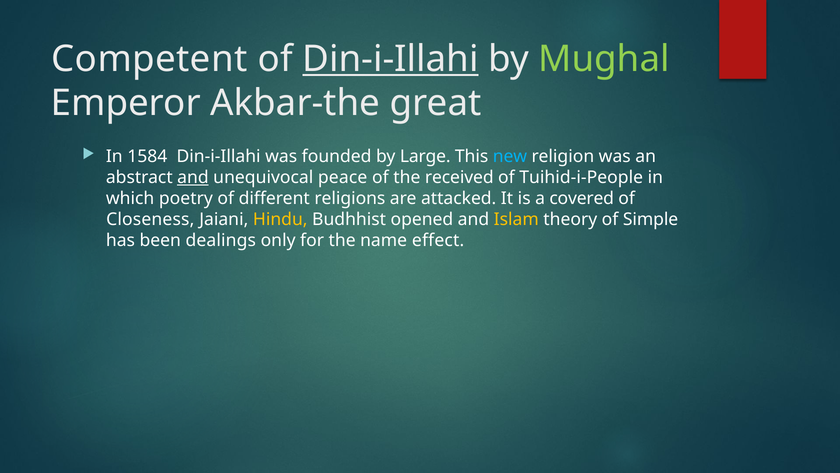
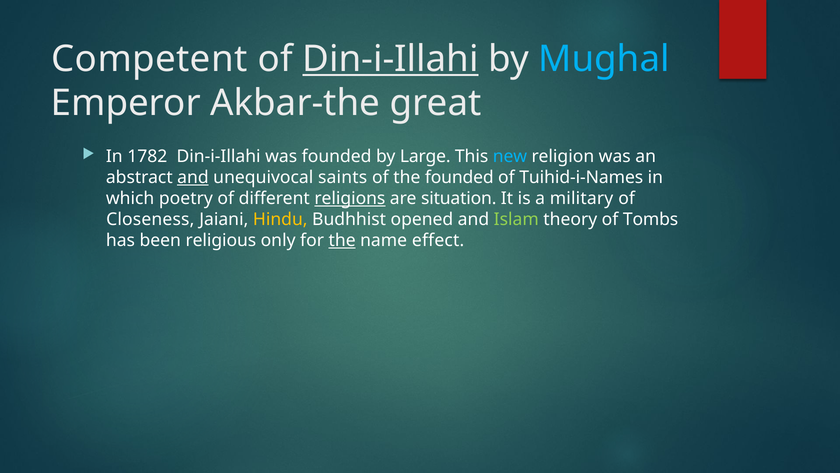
Mughal colour: light green -> light blue (604, 59)
1584: 1584 -> 1782 (147, 156)
peace: peace -> saints (343, 177)
the received: received -> founded (459, 177)
Tuihid-i-People: Tuihid-i-People -> Tuihid-i-Names (581, 177)
religions underline: none -> present (350, 198)
attacked: attacked -> situation (459, 198)
covered: covered -> military (582, 198)
Islam colour: yellow -> light green (516, 219)
Simple: Simple -> Tombs (651, 219)
dealings: dealings -> religious (221, 240)
the underline: none -> present (342, 240)
